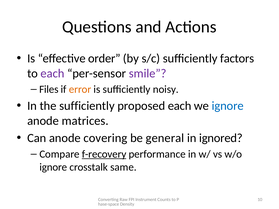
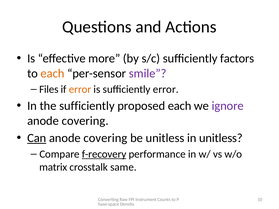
order: order -> more (104, 59)
each colour: purple -> orange (52, 73)
sufficiently noisy: noisy -> error (166, 89)
ignore colour: blue -> purple (228, 106)
matrices: matrices -> covering (85, 121)
Can underline: none -> present (37, 138)
be general: general -> unitless (165, 138)
in ignored: ignored -> unitless (221, 138)
ignore: ignore -> matrix (53, 167)
